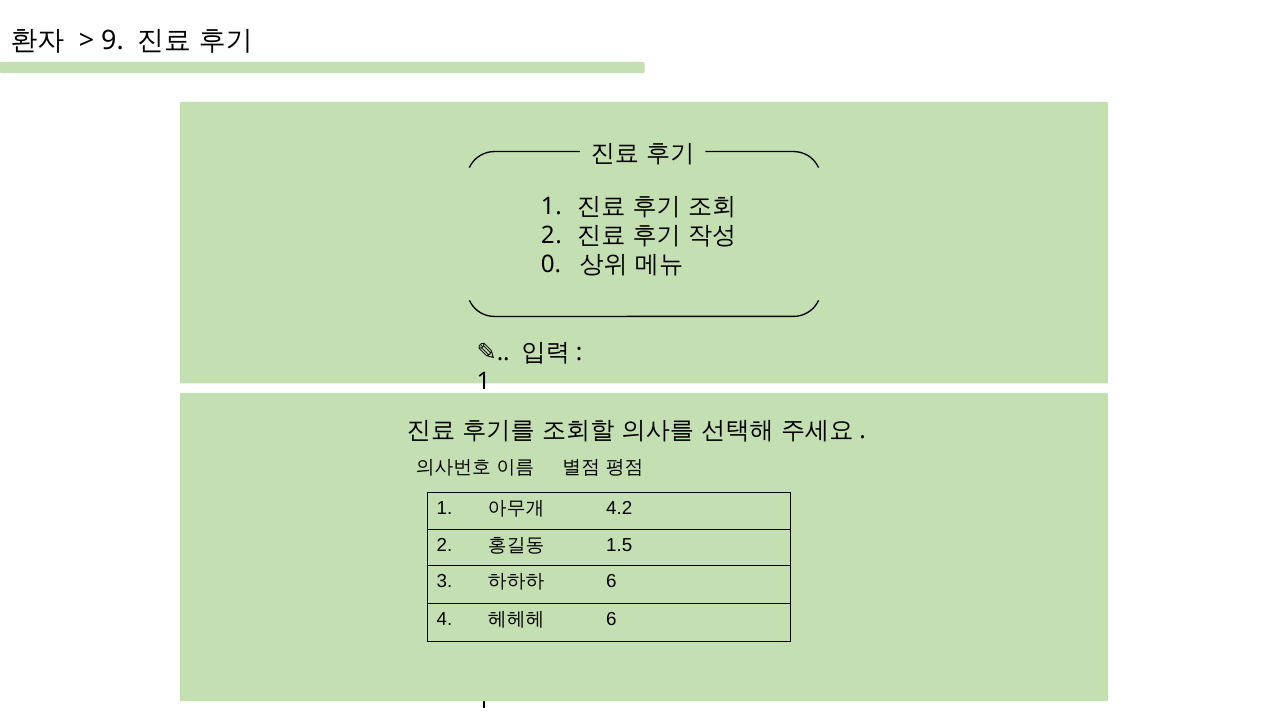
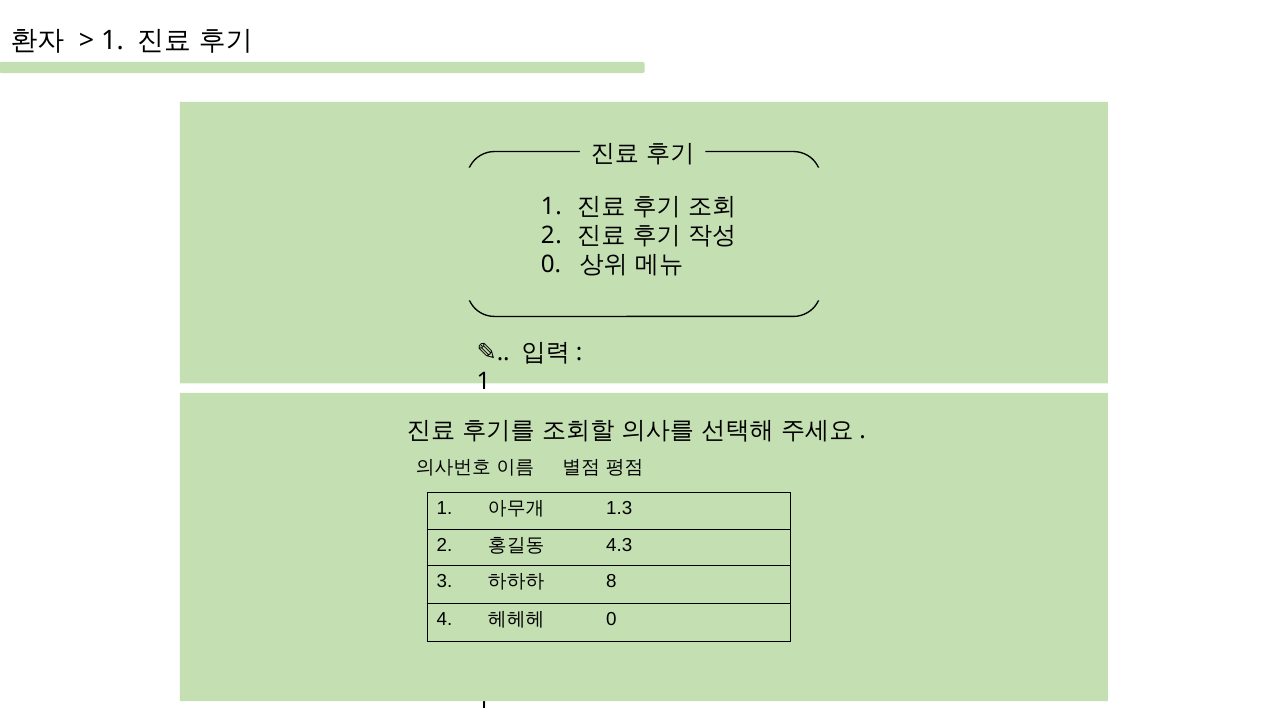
9: 9 -> 1 (112, 40)
4.2: 4.2 -> 1.3 (619, 509)
1.5: 1.5 -> 4.3 (619, 546)
6: 6 -> 8 (611, 582)
6: 6 -> 0 (611, 619)
